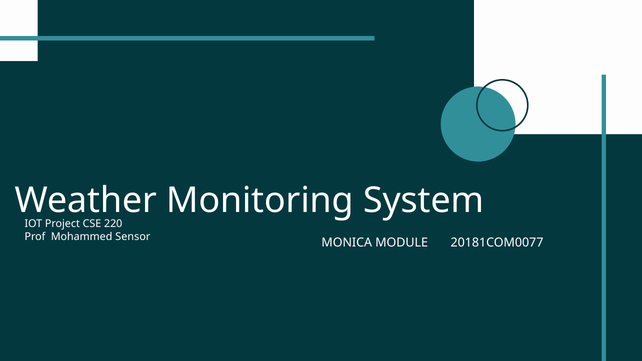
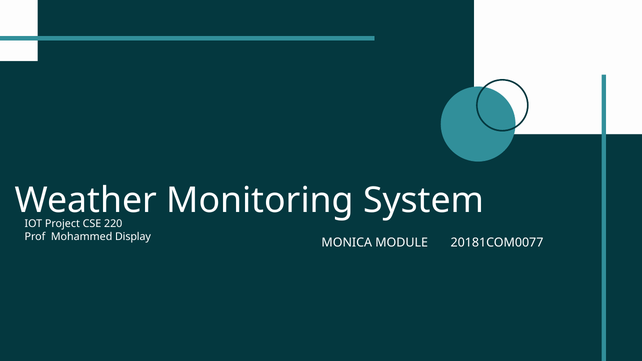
Sensor: Sensor -> Display (133, 237)
